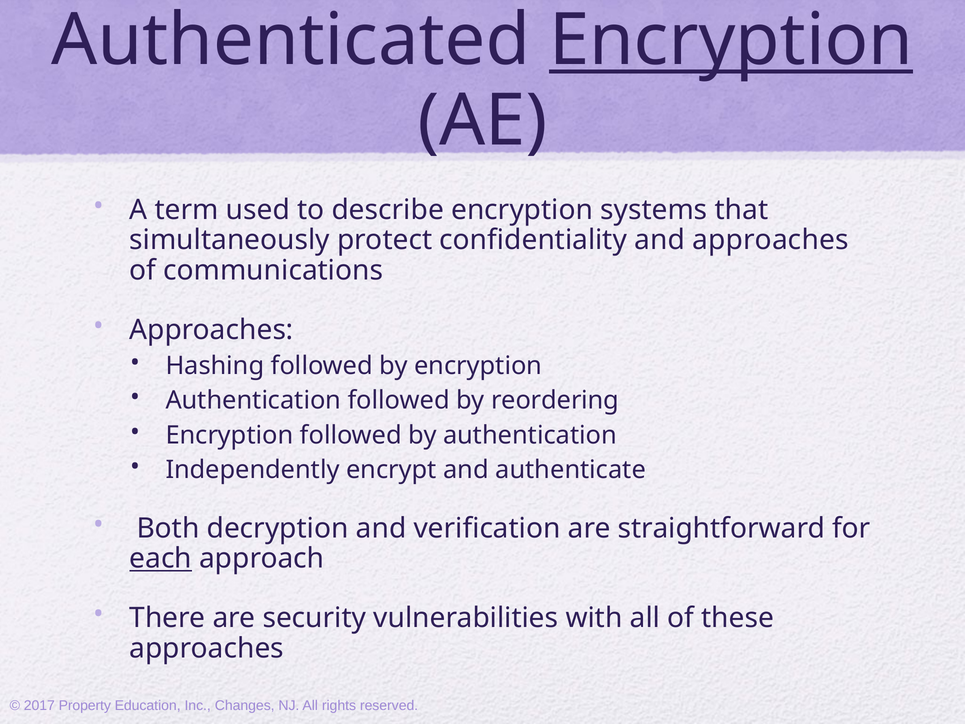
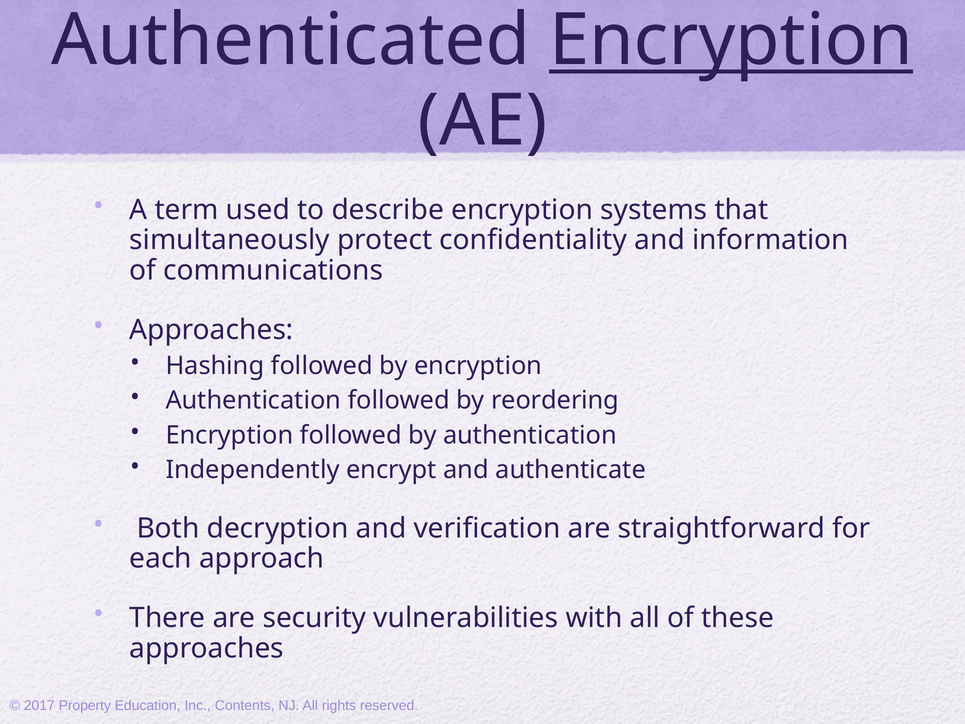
and approaches: approaches -> information (771, 240)
each underline: present -> none (161, 558)
Changes: Changes -> Contents (245, 705)
